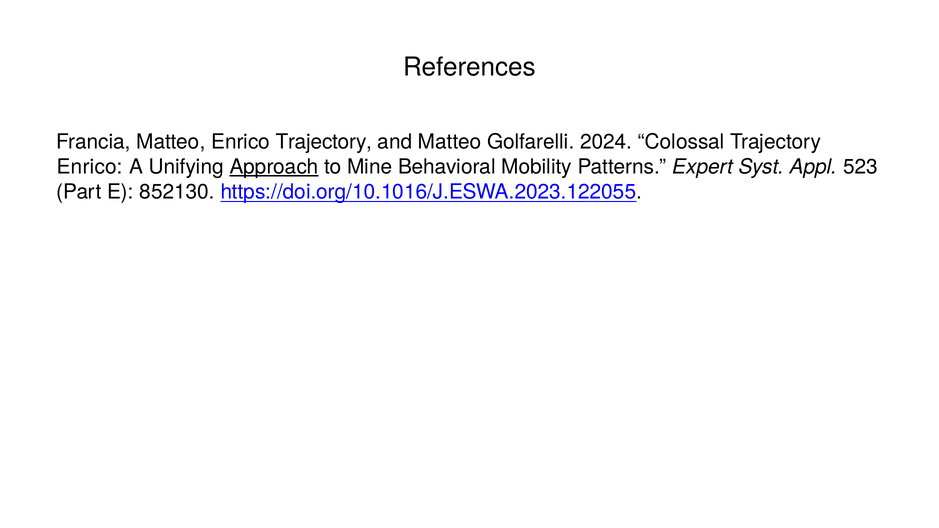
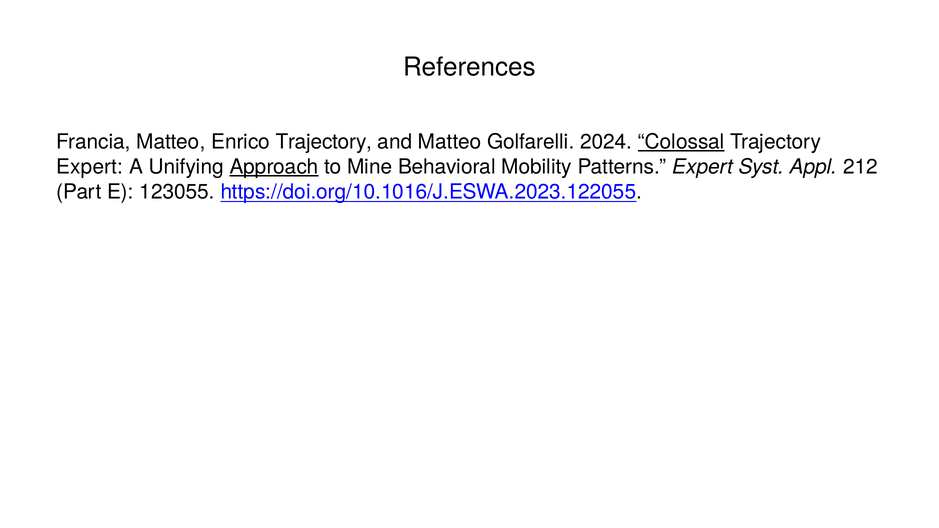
Colossal underline: none -> present (681, 142)
Enrico: Enrico -> Expert (90, 167)
523: 523 -> 212 (860, 167)
852130: 852130 -> 123055 (177, 192)
